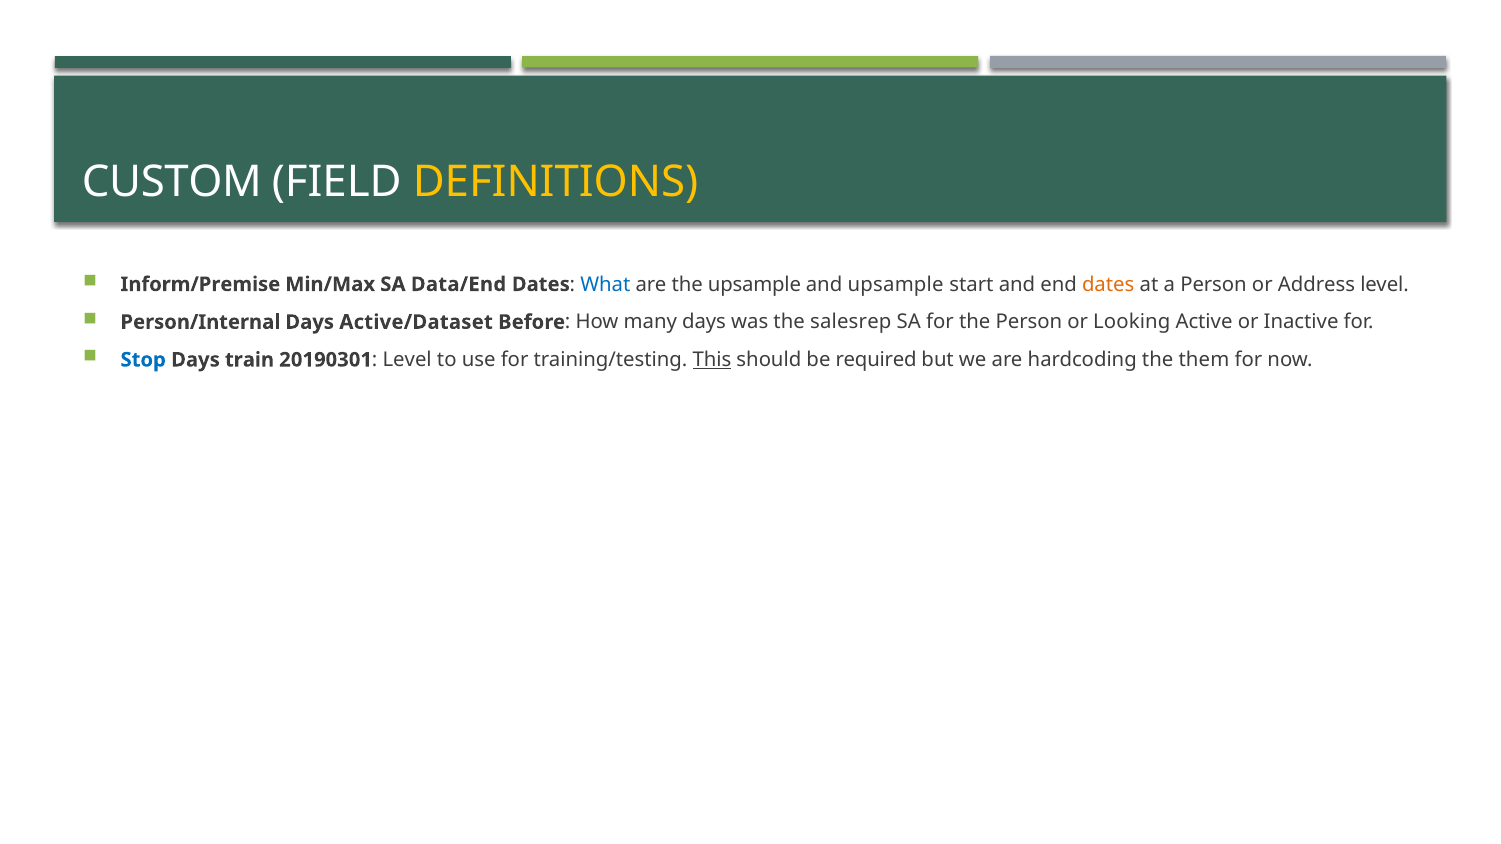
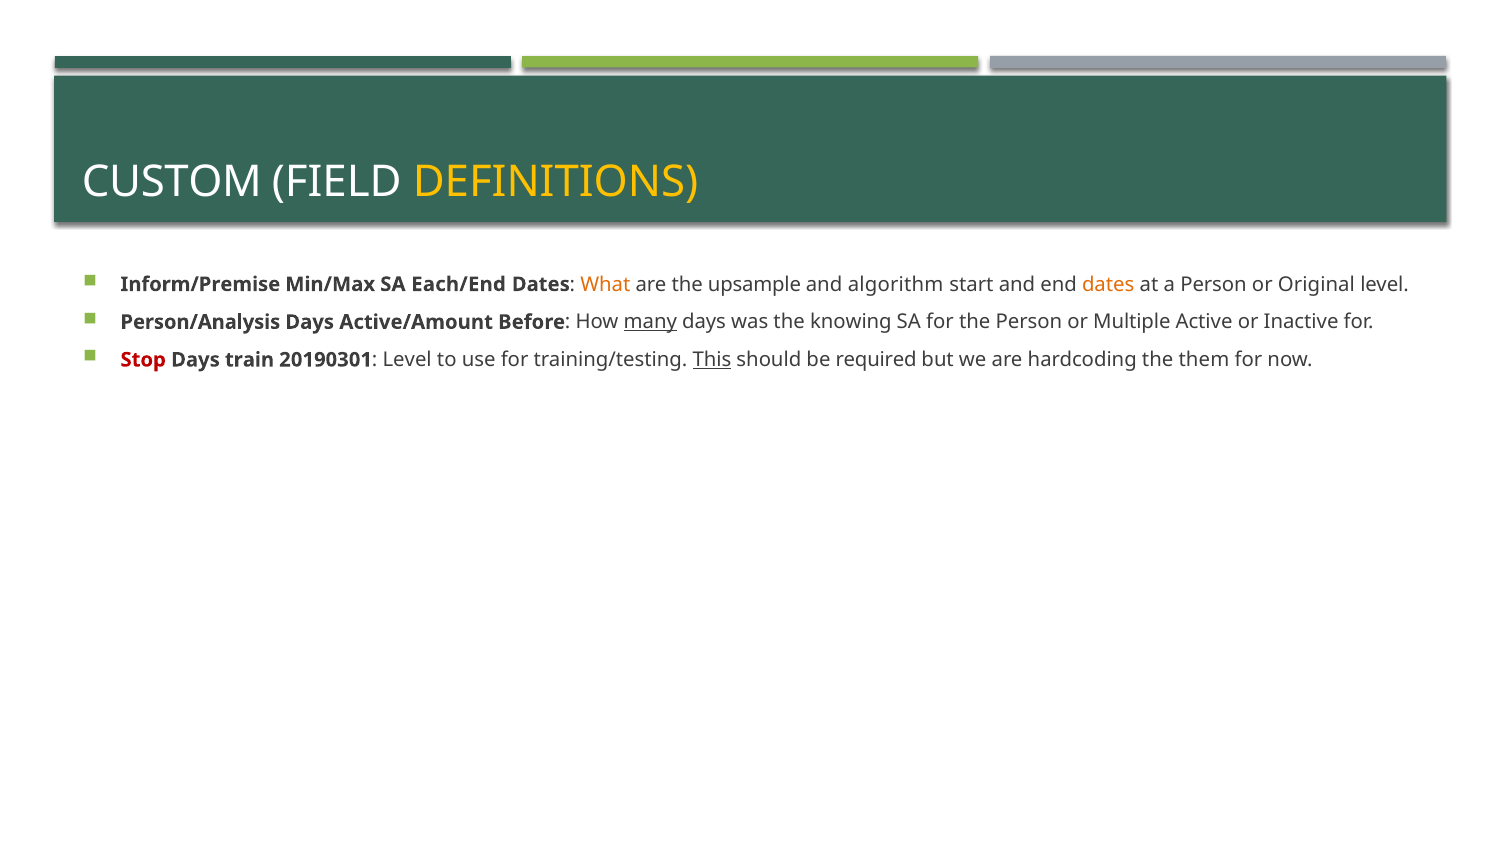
Data/End: Data/End -> Each/End (459, 284)
What colour: blue -> orange (605, 284)
and upsample: upsample -> algorithm (896, 284)
Address: Address -> Original (1316, 284)
Person/Internal: Person/Internal -> Person/Analysis (200, 322)
Active/Dataset: Active/Dataset -> Active/Amount (416, 322)
many underline: none -> present (650, 322)
salesrep: salesrep -> knowing (851, 322)
Looking: Looking -> Multiple (1132, 322)
Stop colour: blue -> red (143, 360)
